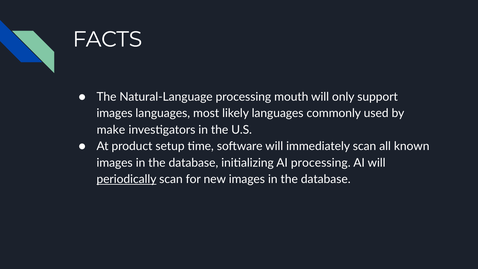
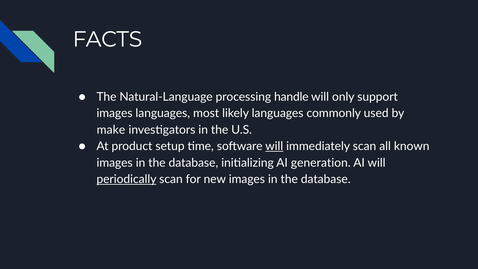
mouth: mouth -> handle (291, 97)
will underline: none -> present (274, 146)
AI processing: processing -> generation (321, 163)
